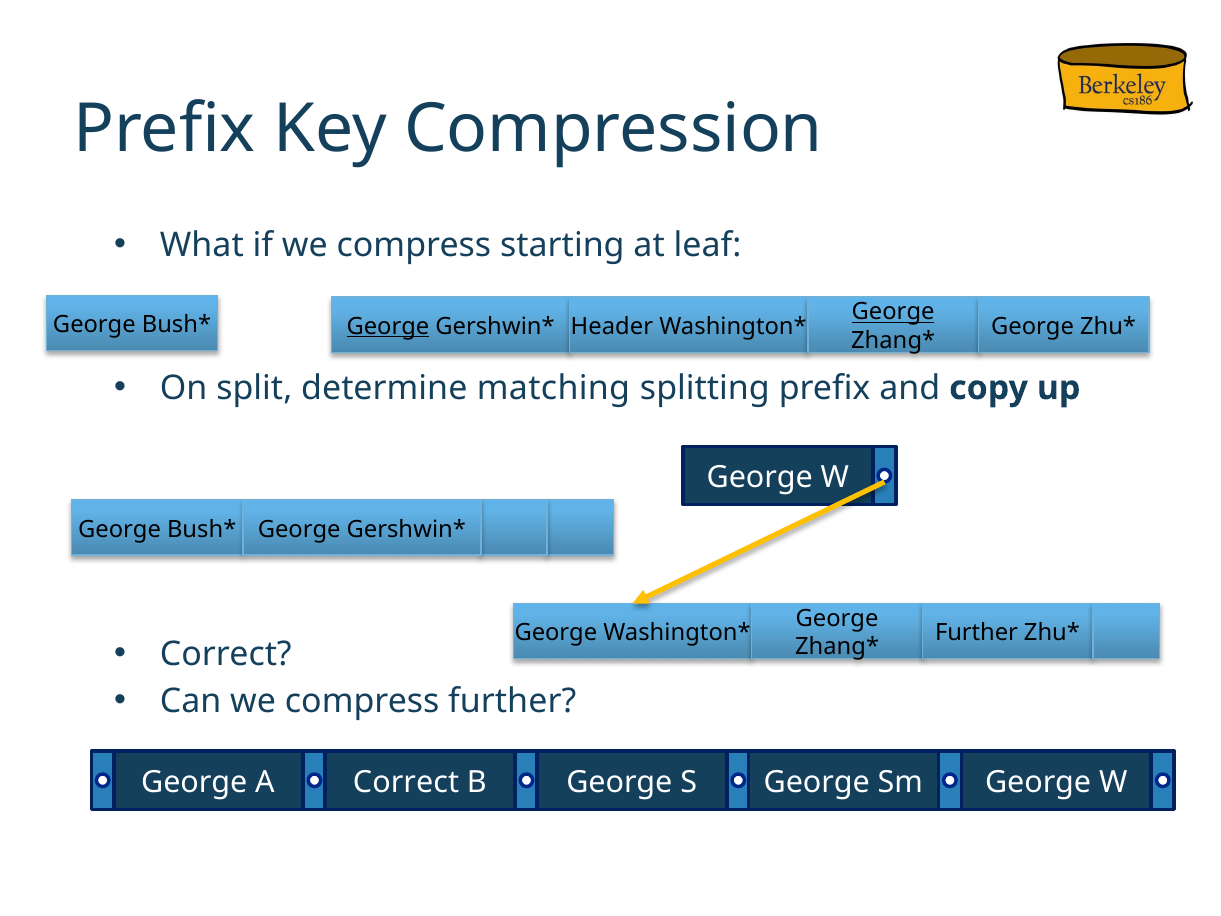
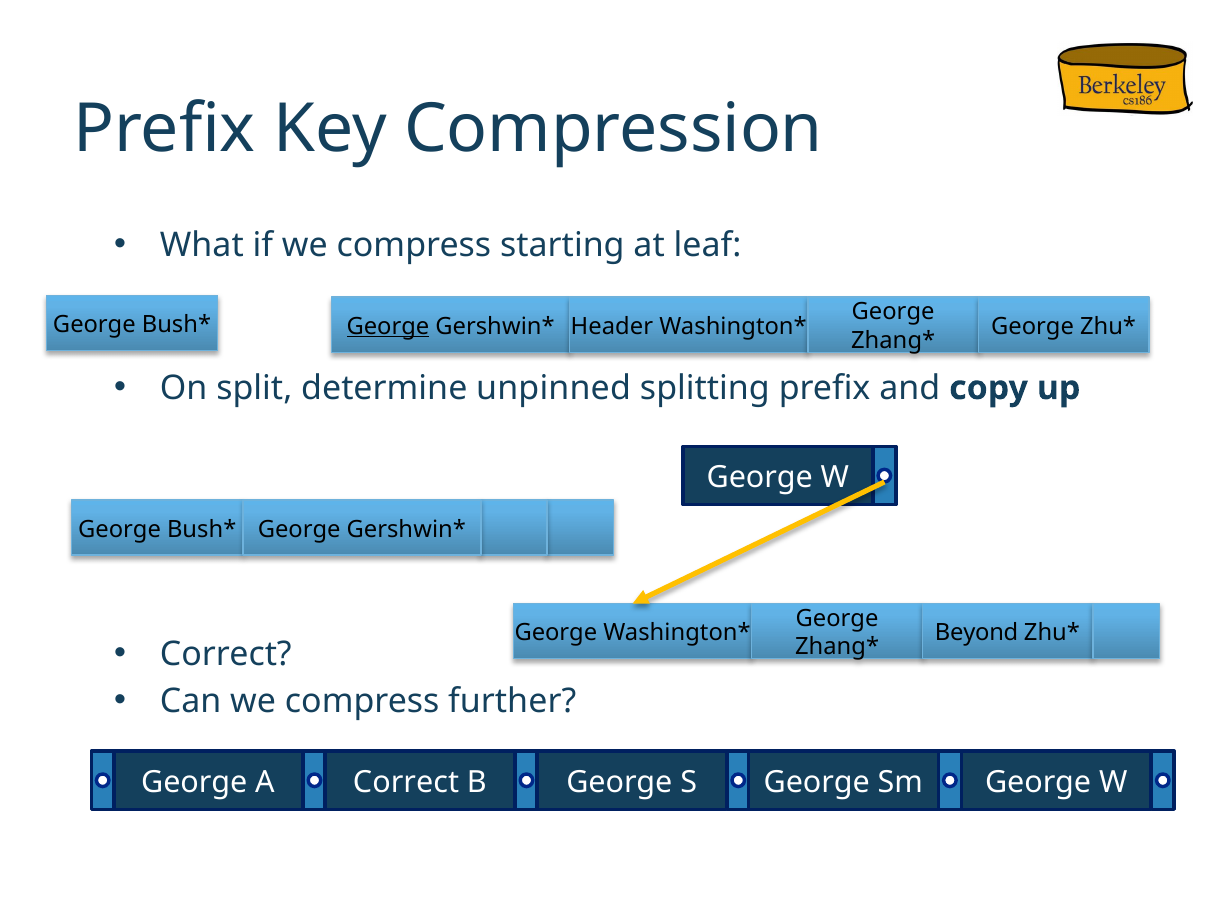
George underline: present -> none (893, 312)
matching: matching -> unpinned (554, 388)
Further: Further -> Beyond (977, 633)
